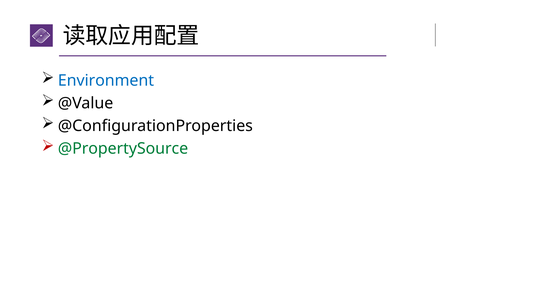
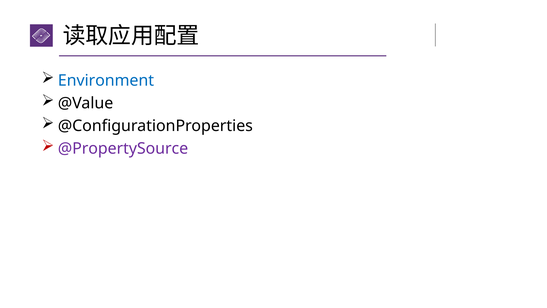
@PropertySource colour: green -> purple (123, 148)
